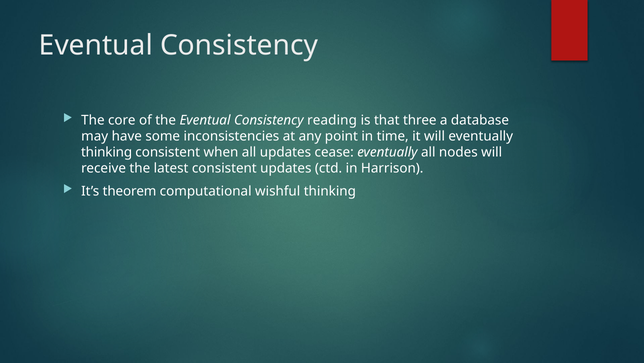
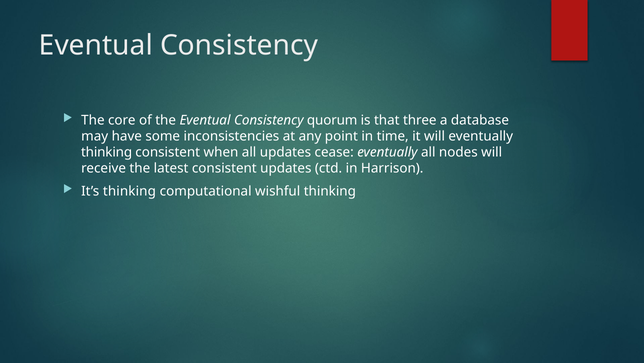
reading: reading -> quorum (332, 120)
It’s theorem: theorem -> thinking (129, 191)
